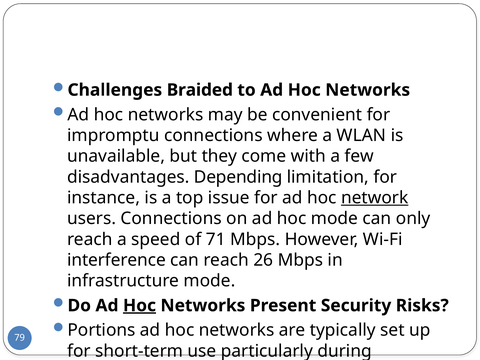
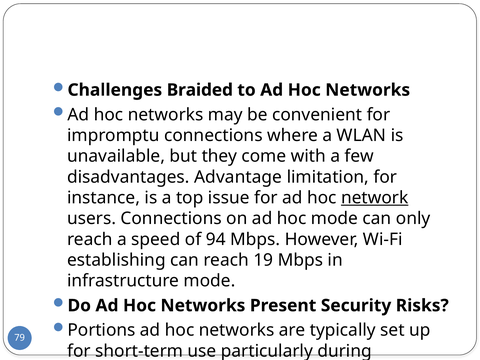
Depending: Depending -> Advantage (238, 177)
71: 71 -> 94 (216, 239)
interference: interference -> establishing (116, 260)
26: 26 -> 19 (263, 260)
Hoc underline: present -> none (139, 306)
